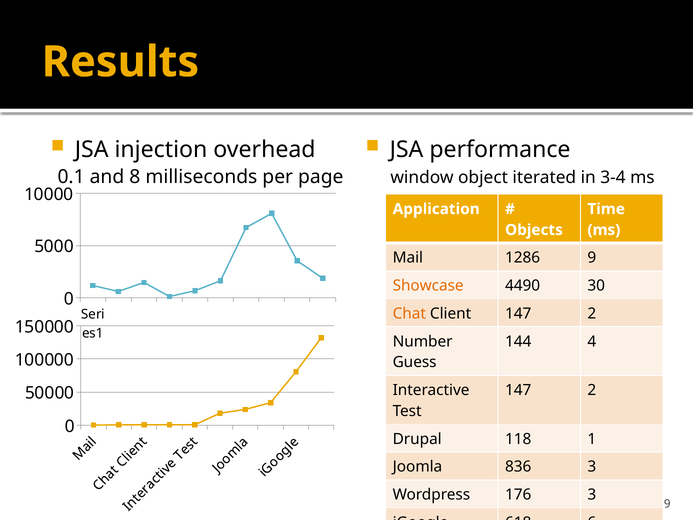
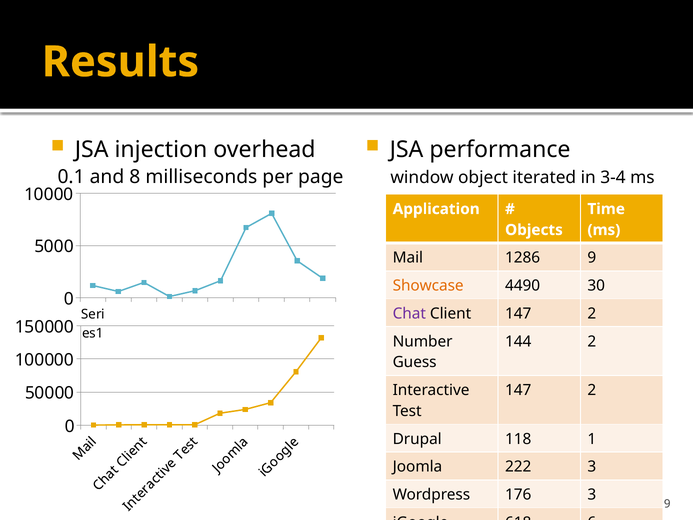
Chat colour: orange -> purple (409, 313)
144 4: 4 -> 2 (592, 341)
836: 836 -> 222 (518, 467)
